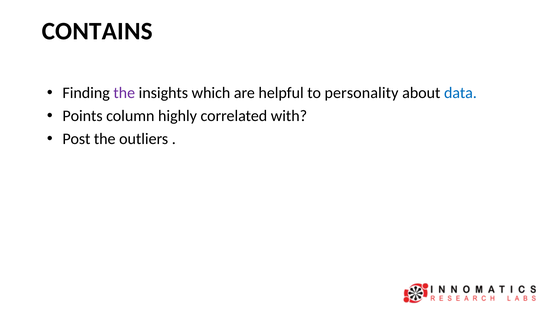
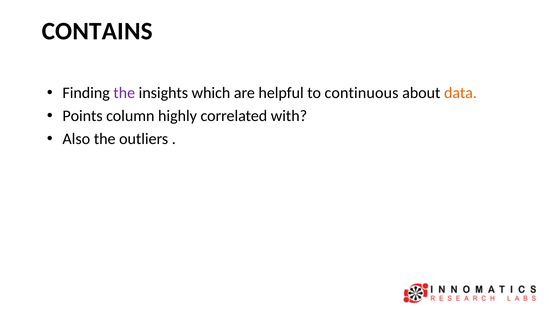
personality: personality -> continuous (361, 93)
data colour: blue -> orange (460, 93)
Post: Post -> Also (76, 139)
